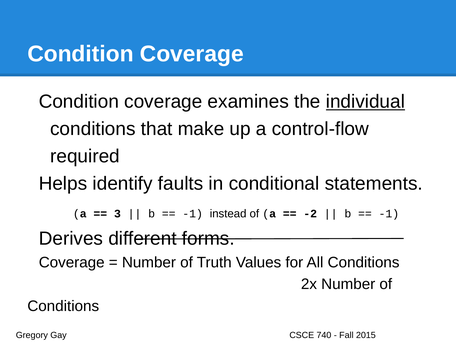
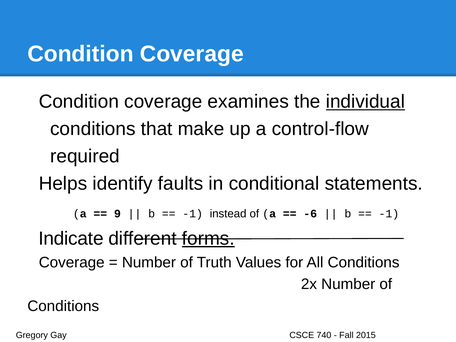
3: 3 -> 9 (117, 214)
-2: -2 -> -6 (310, 214)
Derives: Derives -> Indicate (71, 238)
forms underline: none -> present (208, 238)
